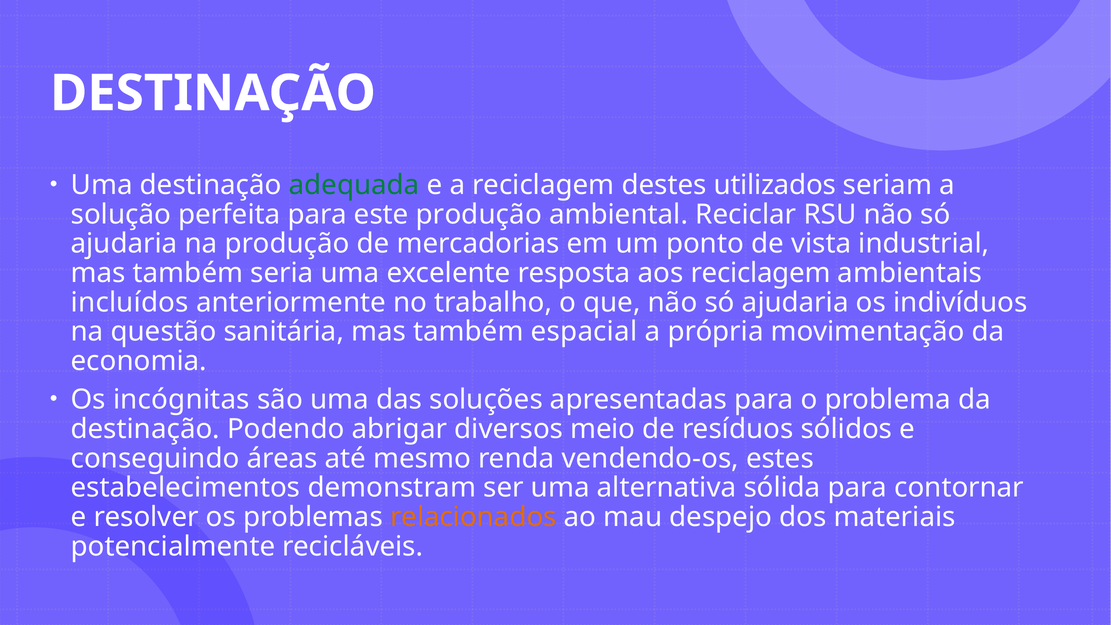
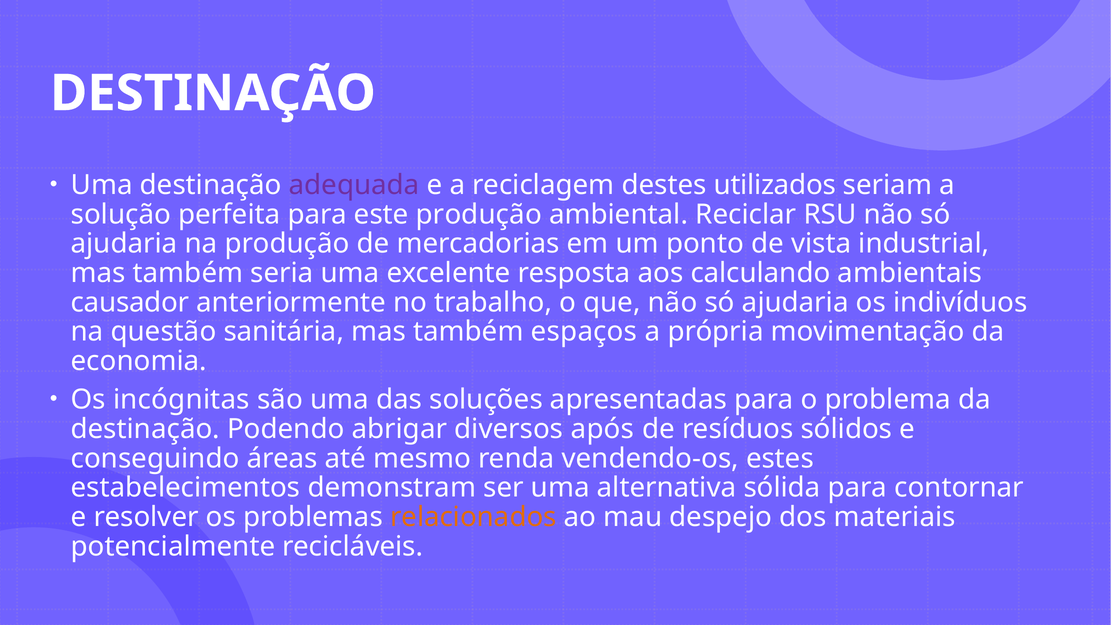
adequada colour: green -> purple (354, 185)
aos reciclagem: reciclagem -> calculando (760, 273)
incluídos: incluídos -> causador (130, 302)
espacial: espacial -> espaços (584, 332)
meio: meio -> após (602, 429)
